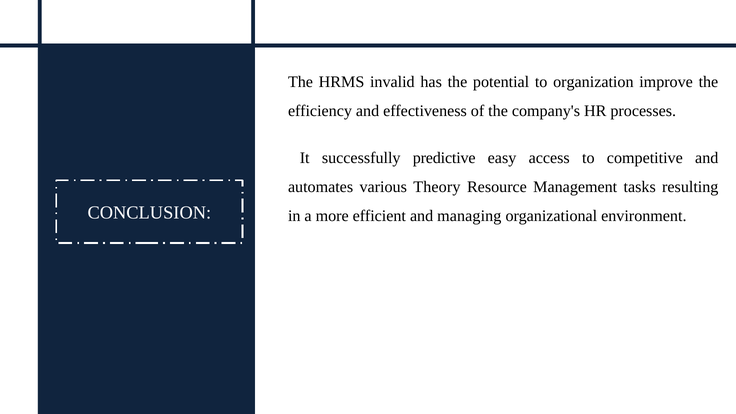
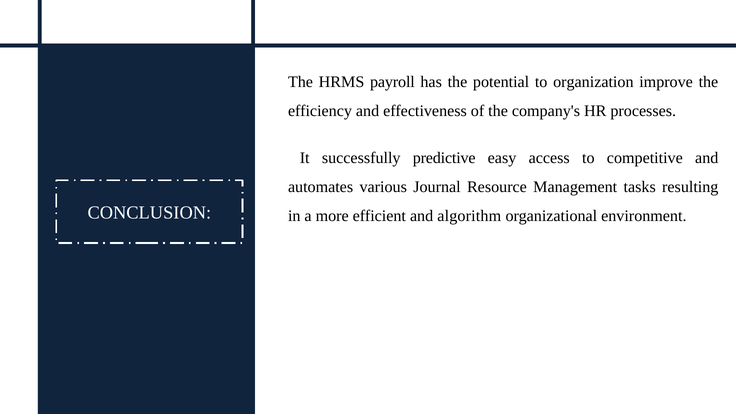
invalid: invalid -> payroll (392, 82)
Theory: Theory -> Journal (437, 187)
managing: managing -> algorithm (469, 216)
